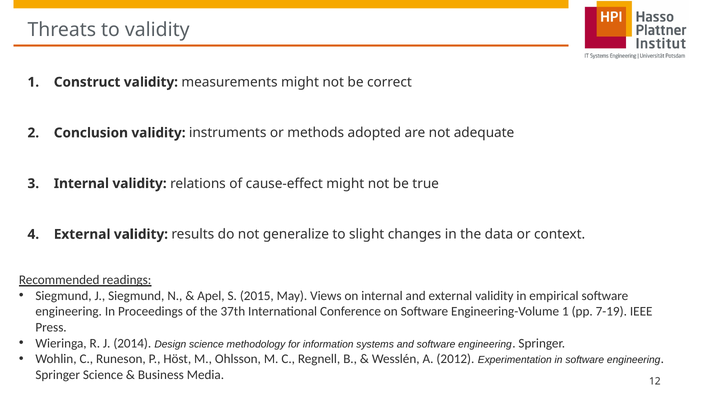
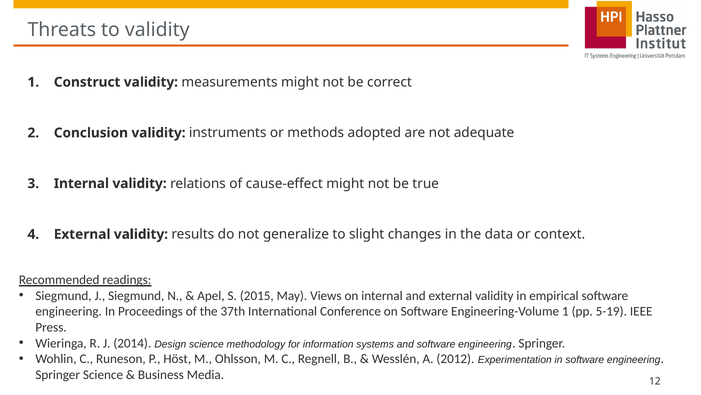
7-19: 7-19 -> 5-19 (611, 311)
